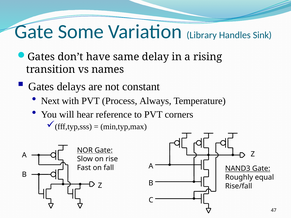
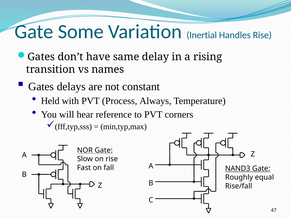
Library: Library -> Inertial (202, 35)
Handles Sink: Sink -> Rise (262, 35)
Next: Next -> Held (50, 101)
